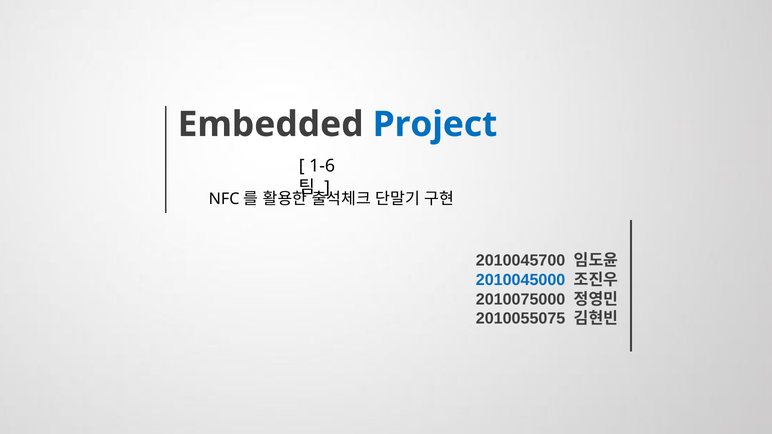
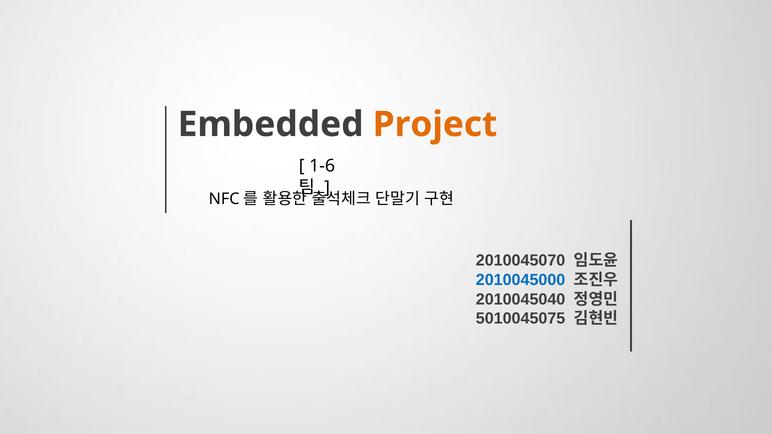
Project colour: blue -> orange (435, 124)
2010045700: 2010045700 -> 2010045070 (521, 261)
2010075000: 2010075000 -> 2010045040 (521, 299)
2010055075: 2010055075 -> 5010045075 (521, 319)
